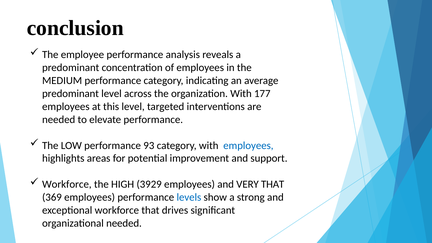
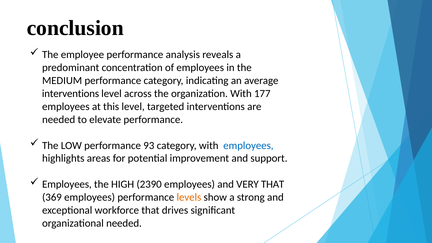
predominant: predominant -> interventions (71, 94)
Workforce: Workforce -> Employees (67, 184)
3929: 3929 -> 2390 (149, 184)
levels colour: blue -> orange (189, 197)
